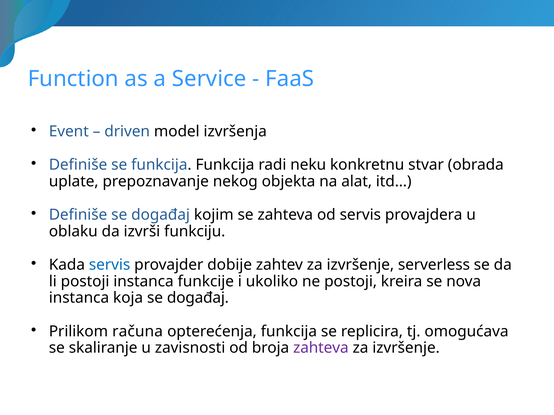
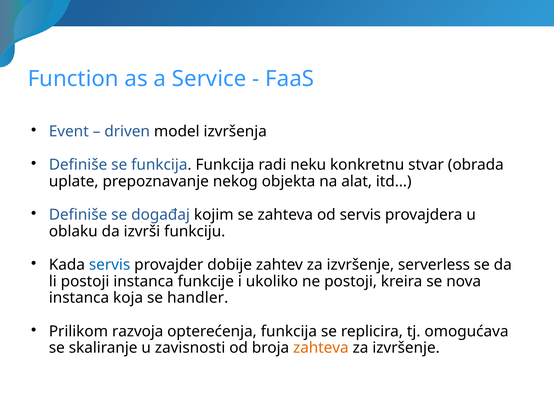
koja se događaj: događaj -> handler (198, 298)
računa: računa -> razvoja (138, 332)
zahteva colour: purple -> orange (321, 348)
